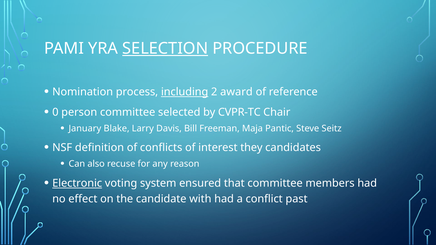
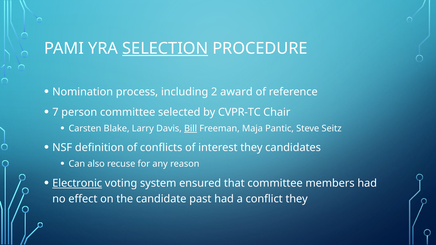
including underline: present -> none (185, 92)
0: 0 -> 7 (55, 112)
January: January -> Carsten (85, 129)
Bill underline: none -> present (191, 129)
with: with -> past (200, 199)
conflict past: past -> they (297, 199)
